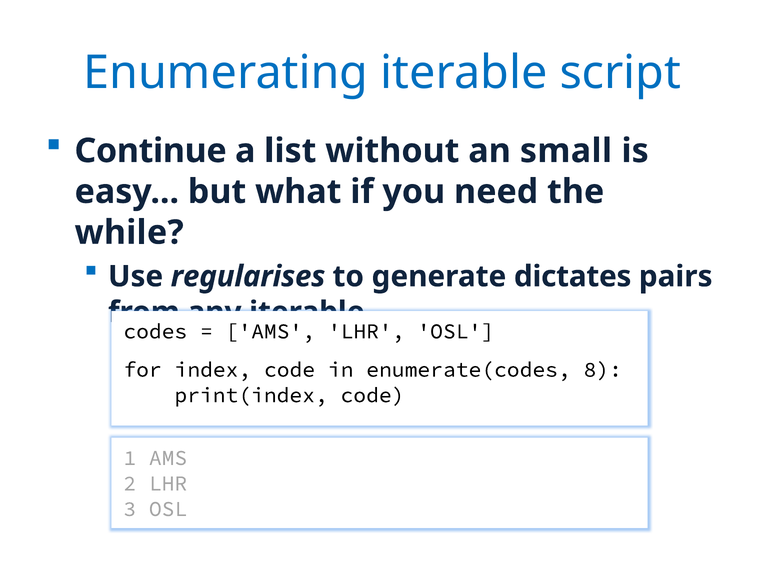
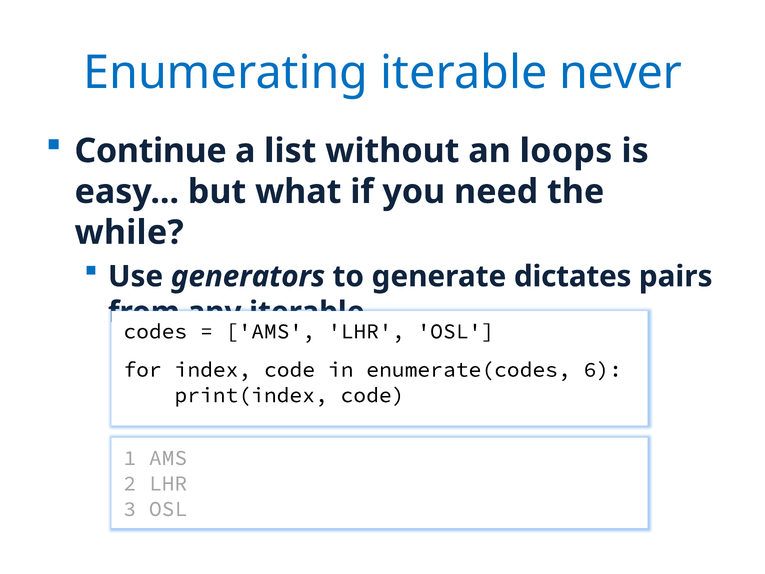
script: script -> never (620, 73)
small: small -> loops (566, 151)
regularises: regularises -> generators (248, 276)
8: 8 -> 6 (603, 369)
